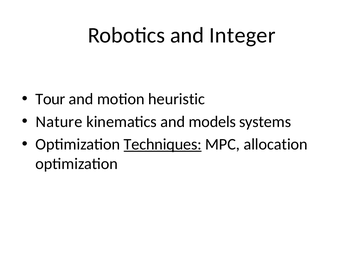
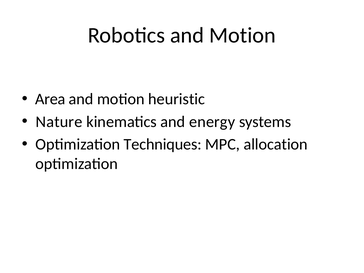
Robotics and Integer: Integer -> Motion (242, 35)
Tour: Tour -> Area (50, 99)
models: models -> energy (212, 122)
Techniques underline: present -> none (163, 144)
